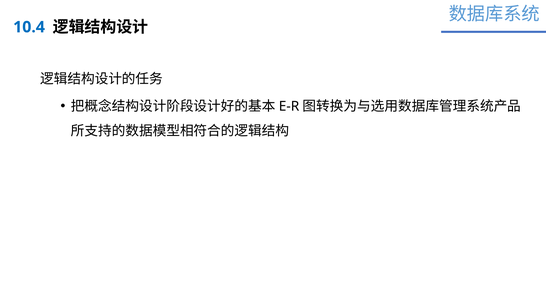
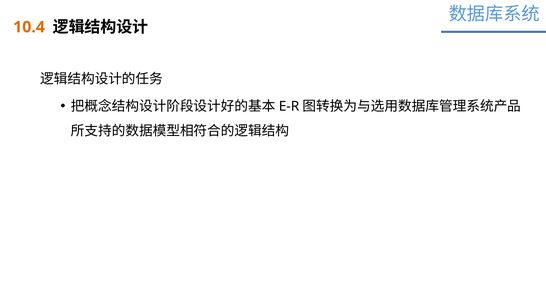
10.4 colour: blue -> orange (29, 27)
